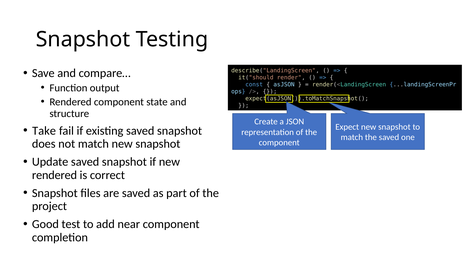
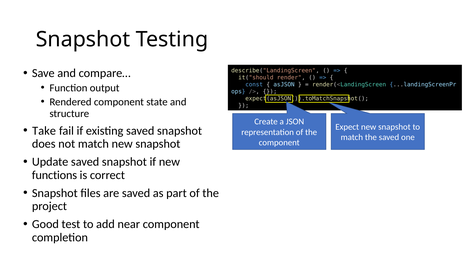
rendered: rendered -> functions (54, 175)
